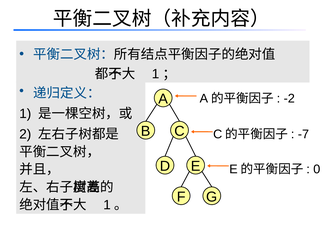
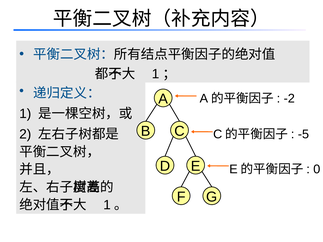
-7: -7 -> -5 (303, 134)
